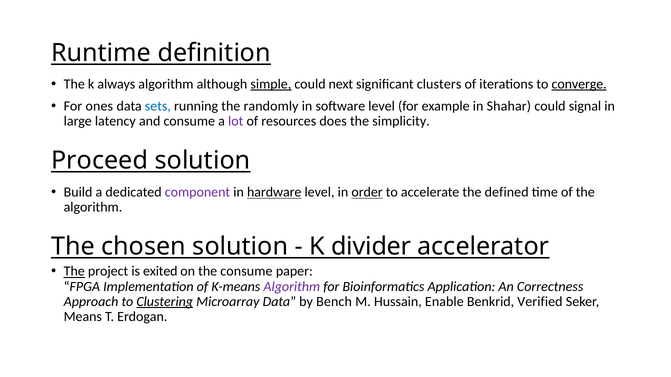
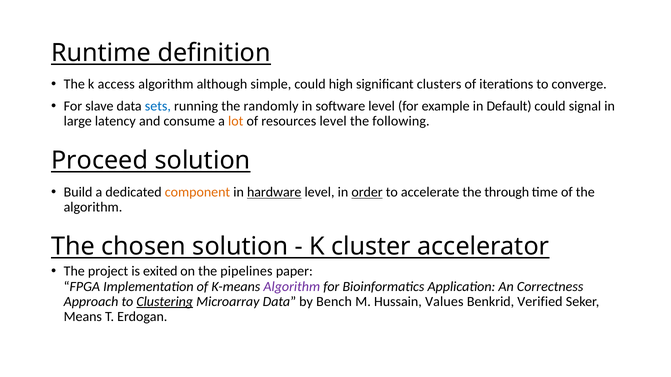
always: always -> access (116, 84)
simple underline: present -> none (271, 84)
next: next -> high (341, 84)
converge underline: present -> none (579, 84)
ones: ones -> slave (99, 106)
Shahar: Shahar -> Default (509, 106)
lot colour: purple -> orange (236, 121)
resources does: does -> level (333, 121)
simplicity: simplicity -> following (401, 121)
component colour: purple -> orange (197, 192)
defined: defined -> through (507, 192)
divider: divider -> cluster (371, 247)
The underline: present -> none (74, 272)
the consume: consume -> pipelines (246, 272)
Enable: Enable -> Values (444, 302)
